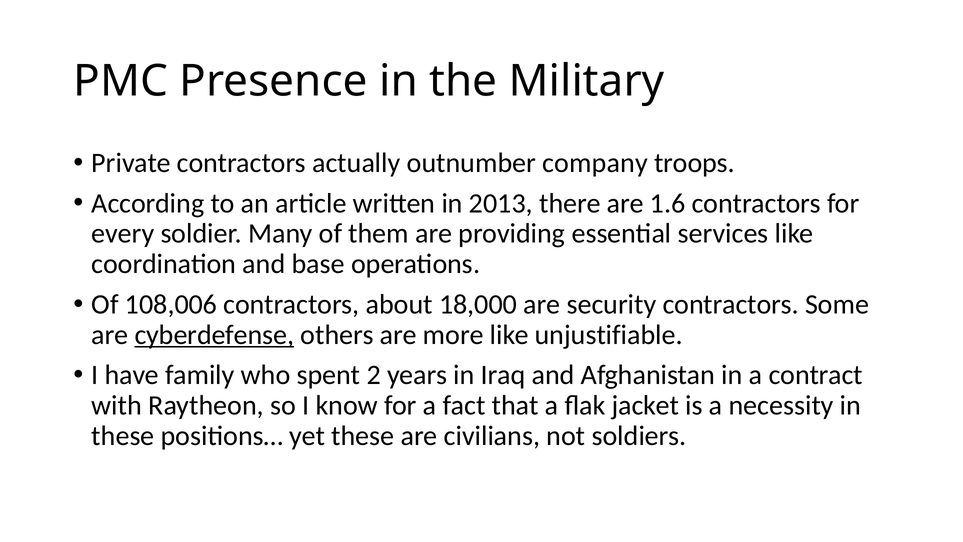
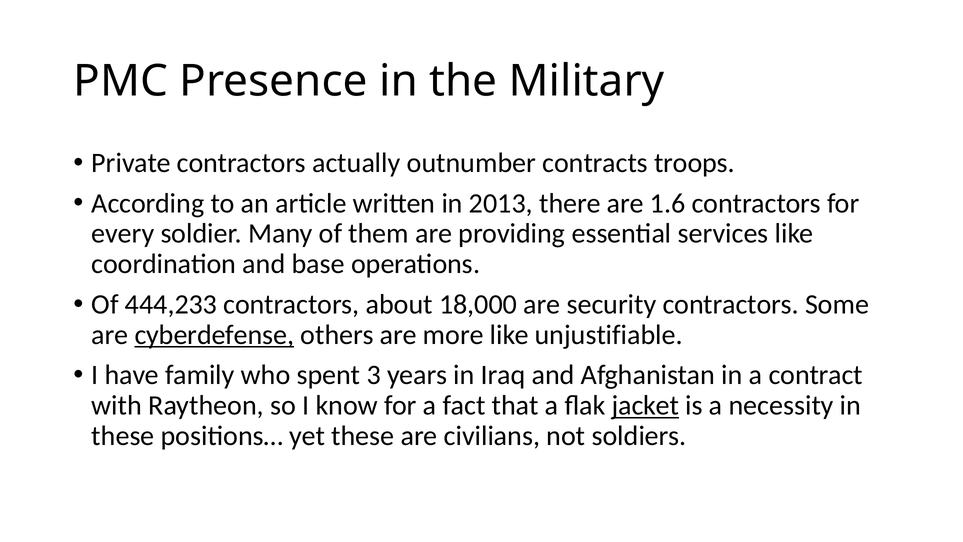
company: company -> contracts (595, 163)
108,006: 108,006 -> 444,233 (171, 304)
2: 2 -> 3 (374, 375)
jacket underline: none -> present (645, 405)
